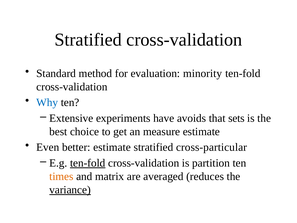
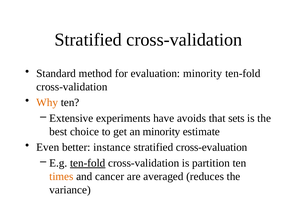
Why colour: blue -> orange (47, 102)
an measure: measure -> minority (162, 131)
better estimate: estimate -> instance (112, 147)
cross-particular: cross-particular -> cross-evaluation (212, 147)
matrix: matrix -> cancer (110, 176)
variance underline: present -> none (70, 190)
